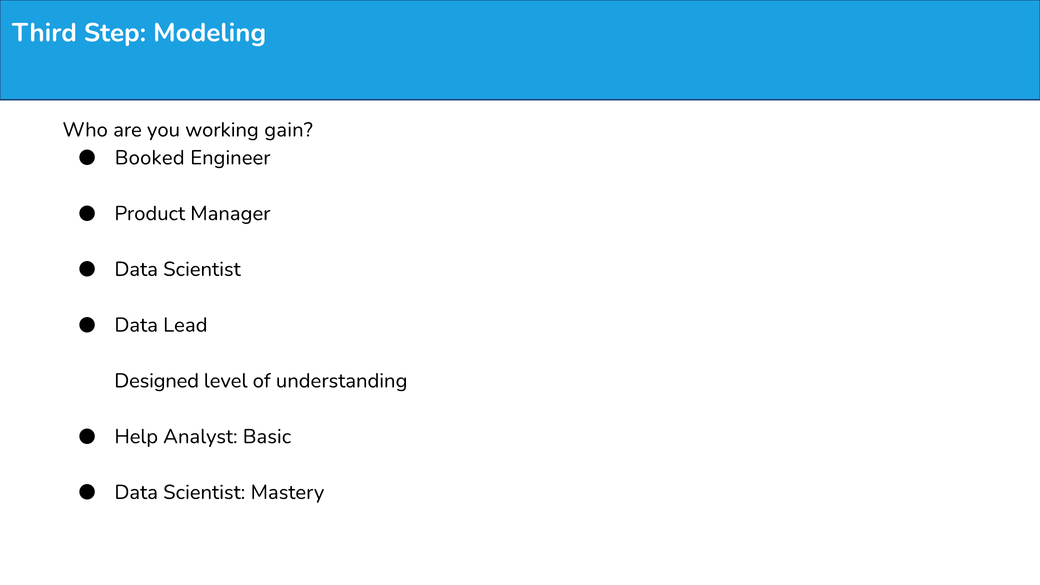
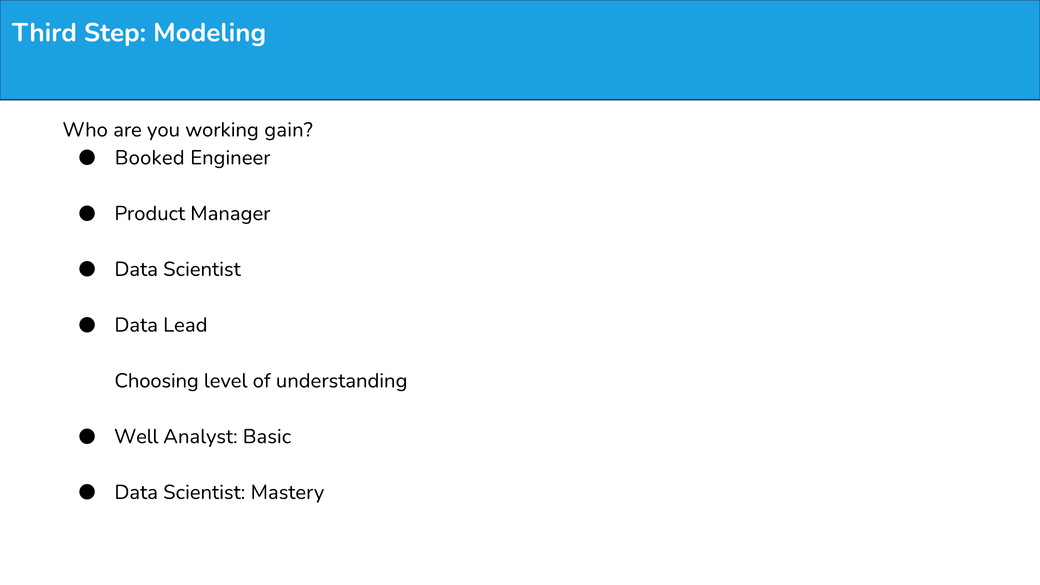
Designed: Designed -> Choosing (157, 381)
Help: Help -> Well (136, 437)
